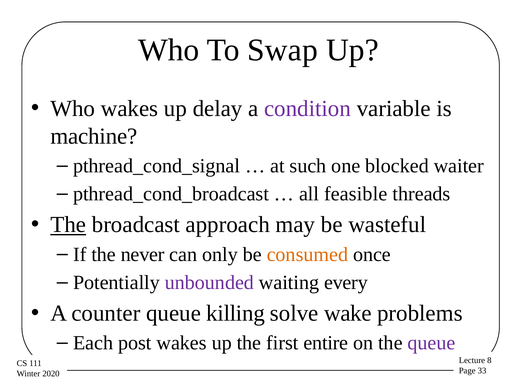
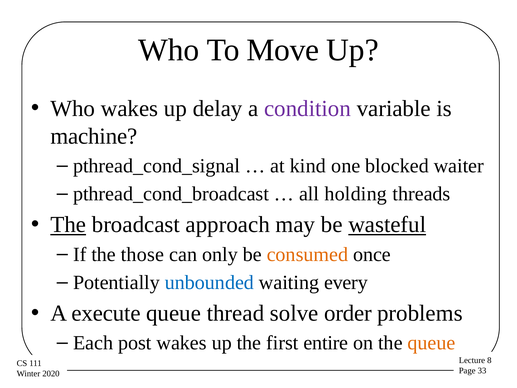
Swap: Swap -> Move (283, 50)
such: such -> kind (308, 166)
feasible: feasible -> holding (356, 194)
wasteful underline: none -> present (387, 225)
never: never -> those (142, 254)
unbounded colour: purple -> blue (209, 282)
counter: counter -> execute (106, 313)
killing: killing -> thread (235, 313)
wake: wake -> order (348, 313)
queue colour: purple -> orange (432, 343)
